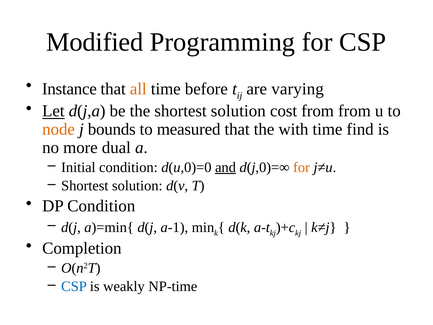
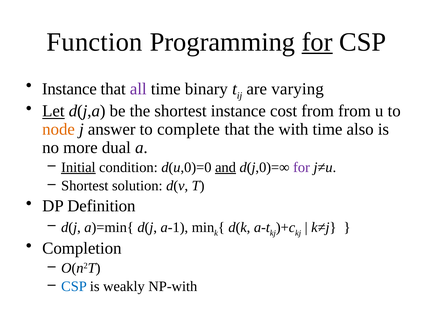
Modified: Modified -> Function (95, 42)
for underline: none -> present (317, 42)
all colour: orange -> purple (138, 89)
before: before -> binary (206, 89)
the shortest solution: solution -> instance (238, 111)
bounds: bounds -> answer (112, 129)
measured: measured -> complete (189, 129)
find: find -> also (360, 129)
Initial underline: none -> present (78, 167)
for colour: orange -> purple (302, 167)
DP Condition: Condition -> Definition (101, 206)
NP-time: NP-time -> NP-with (173, 286)
